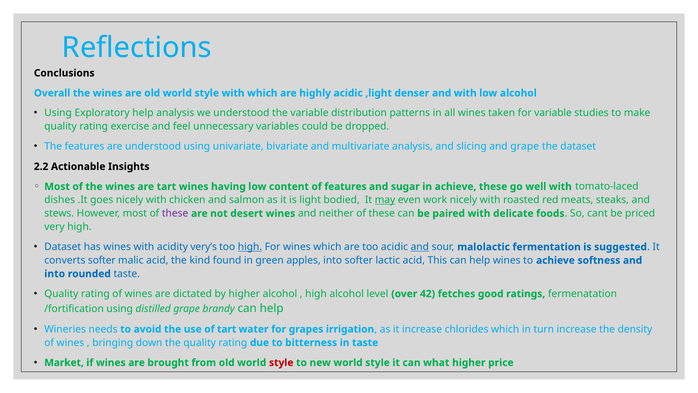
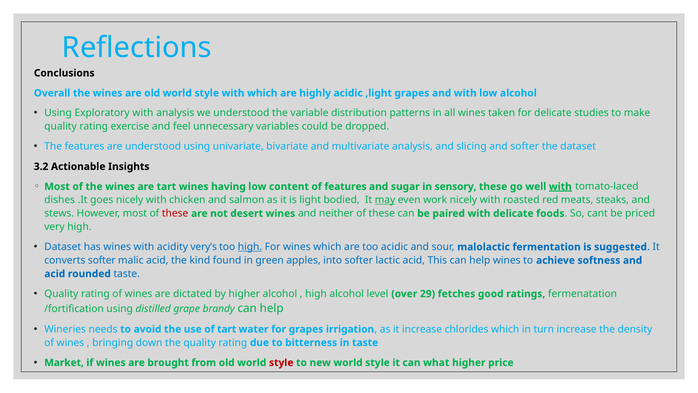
,light denser: denser -> grapes (412, 93)
Exploratory help: help -> with (143, 113)
for variable: variable -> delicate (553, 113)
and grape: grape -> softer (525, 146)
2.2: 2.2 -> 3.2 (41, 166)
in achieve: achieve -> sensory (456, 186)
with underline: none -> present (560, 186)
these colour: purple -> red (175, 213)
and underline: present -> none (420, 247)
into: into -> acid (55, 274)
42: 42 -> 29 (428, 294)
